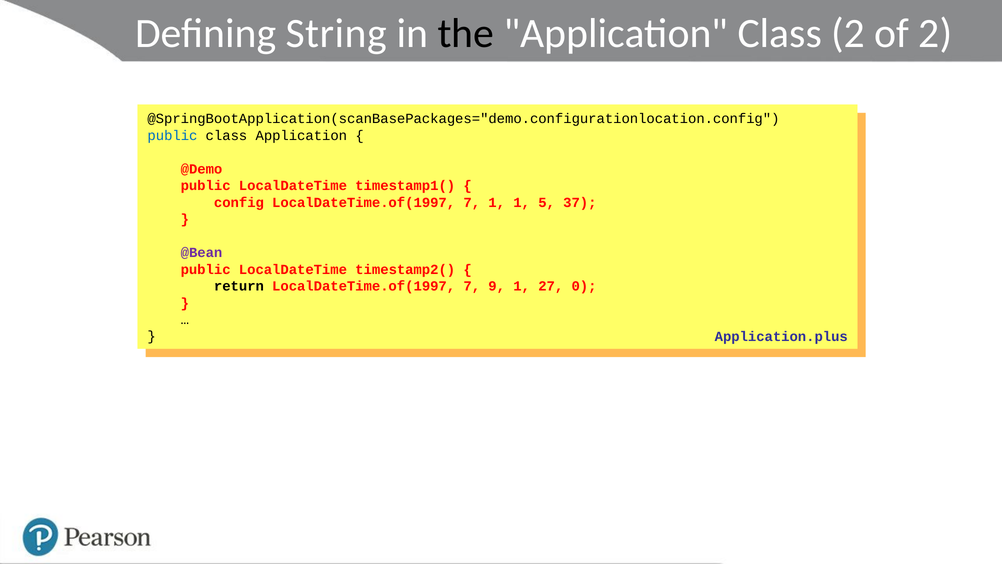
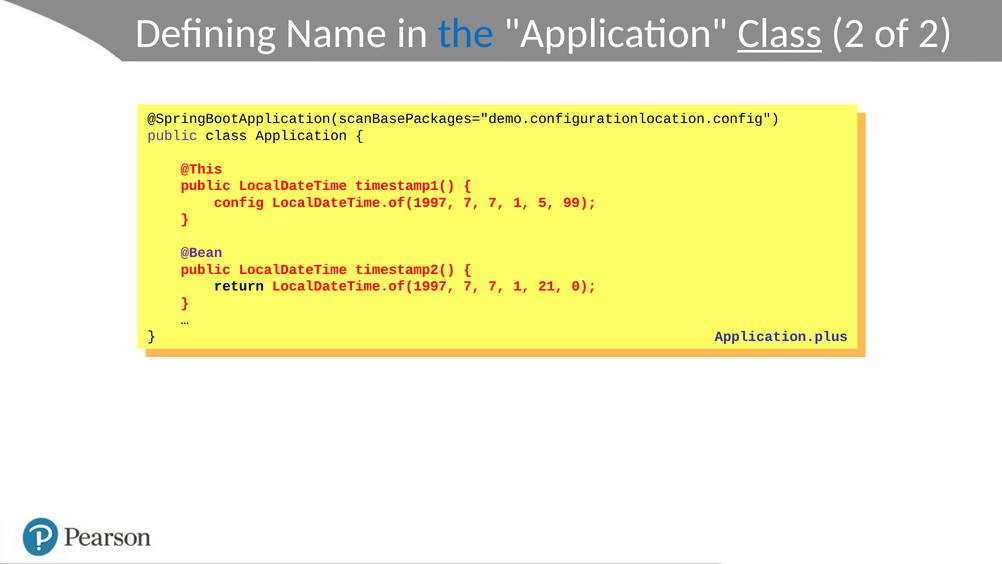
String: String -> Name (336, 33)
the colour: black -> blue (466, 33)
Class underline: none -> present (780, 33)
public colour: blue -> purple (172, 135)
@Demo: @Demo -> @This (202, 169)
1: 1 -> 7 (497, 202)
37: 37 -> 99 (580, 202)
9: 9 -> 7 (497, 286)
27: 27 -> 21 (551, 286)
